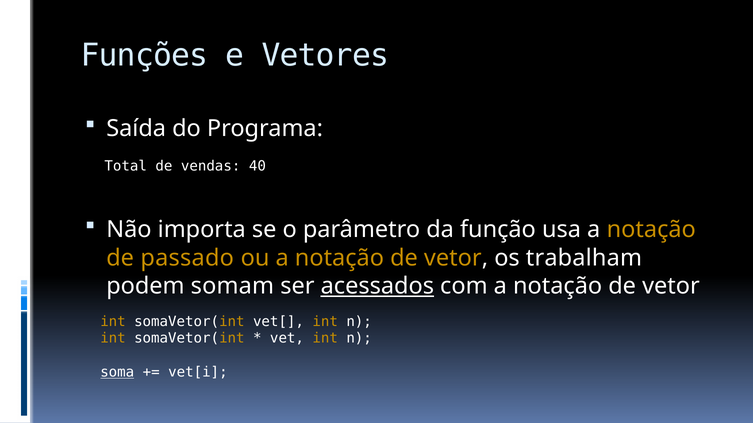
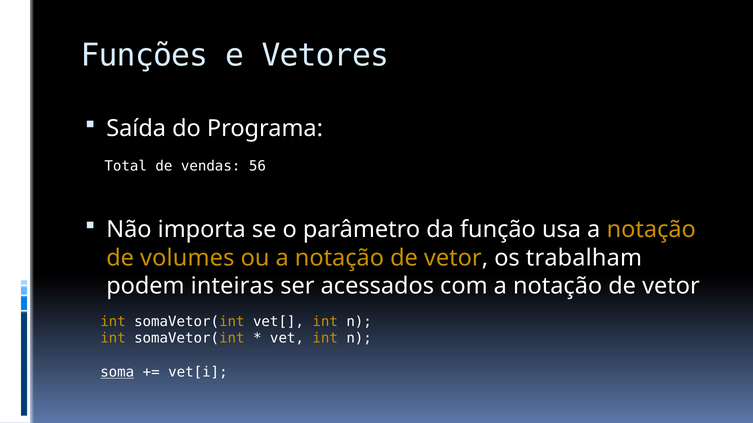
40: 40 -> 56 (257, 166)
passado: passado -> volumes (187, 258)
somam: somam -> inteiras (232, 286)
acessados underline: present -> none (377, 286)
